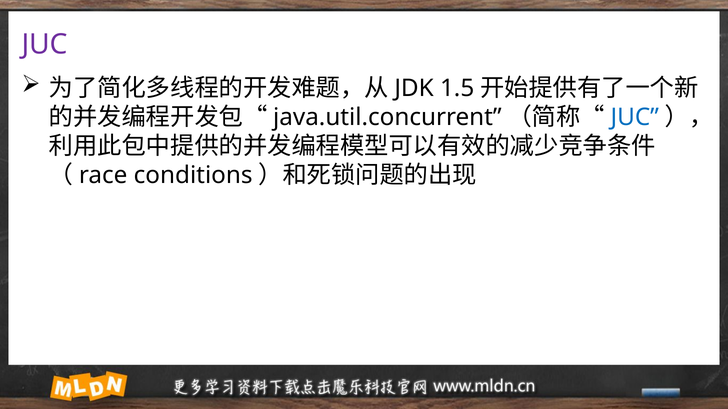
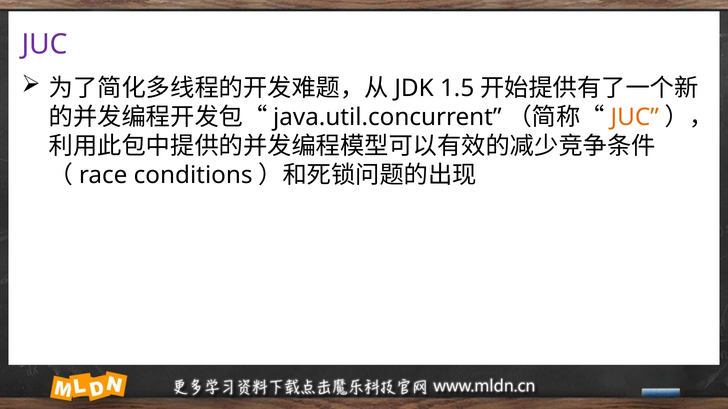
JUC colour: blue -> orange (635, 117)
